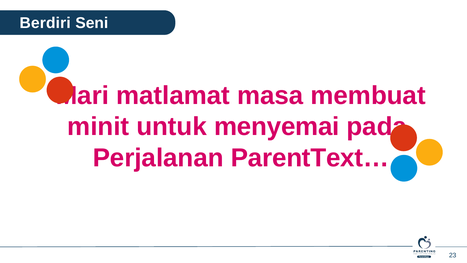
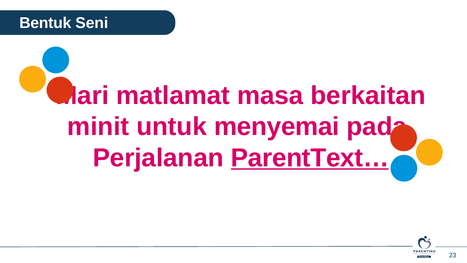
Berdiri: Berdiri -> Bentuk (45, 23)
membuat: membuat -> berkaitan (368, 95)
ParentText… underline: none -> present (310, 158)
